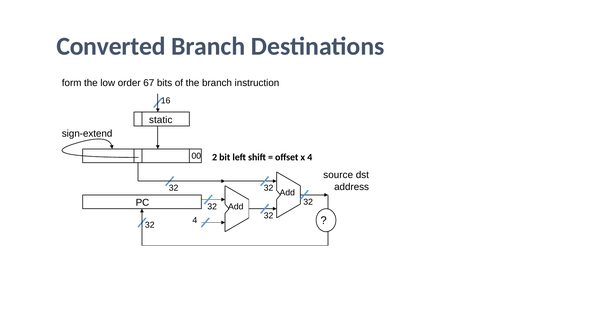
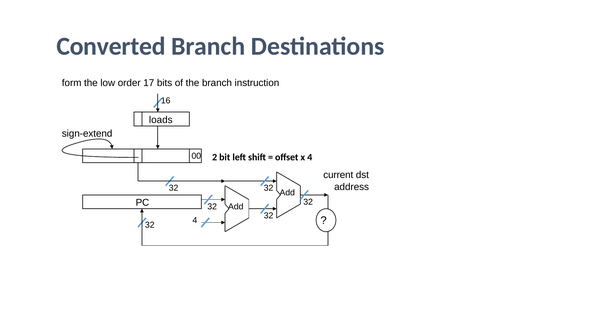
67: 67 -> 17 (149, 83)
static: static -> loads (161, 120)
source: source -> current (338, 175)
